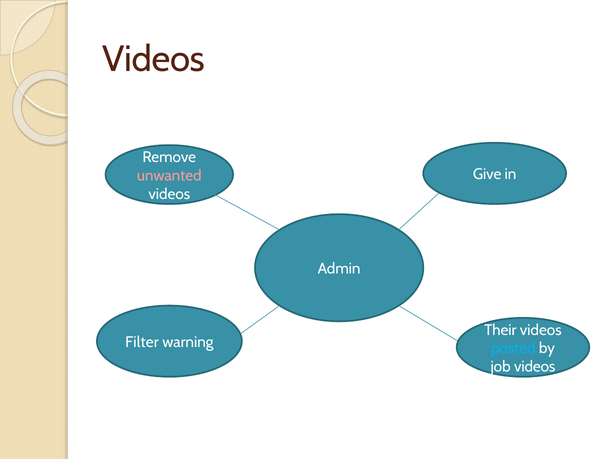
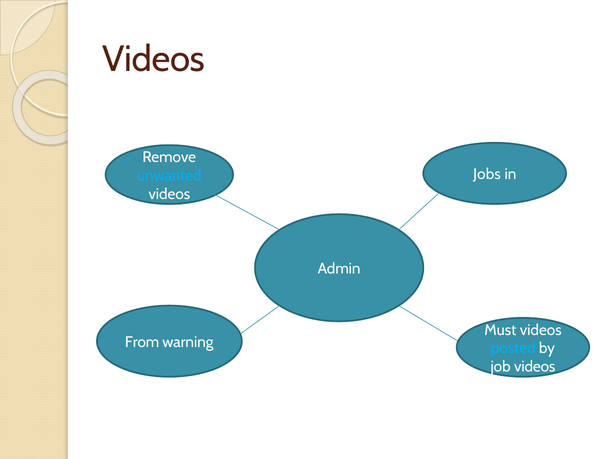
Give: Give -> Jobs (487, 174)
unwanted colour: pink -> light blue (169, 176)
Their: Their -> Must (500, 330)
Filter: Filter -> From (142, 342)
